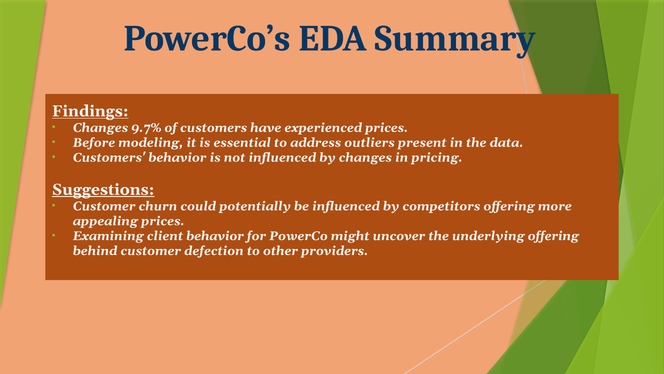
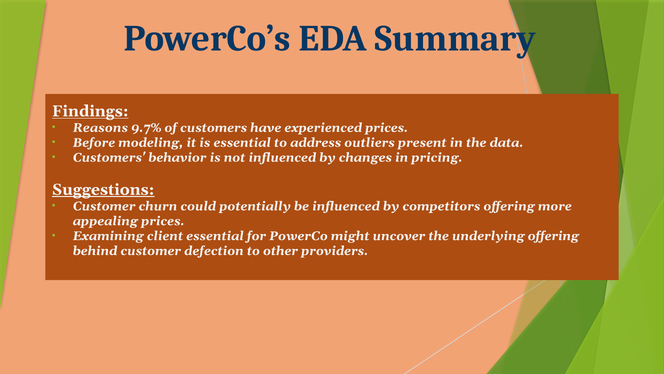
Changes: Changes -> Reasons (100, 128)
client behavior: behavior -> essential (215, 236)
